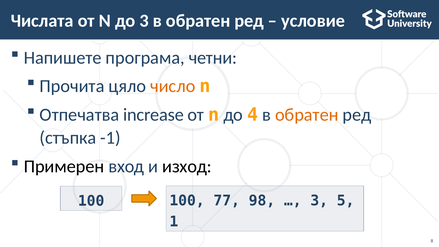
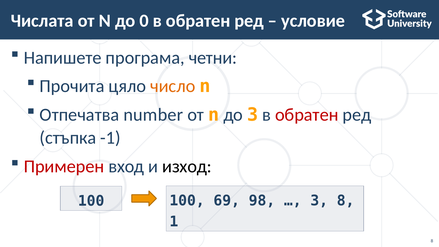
до 3: 3 -> 0 (144, 21)
increase: increase -> number (153, 115)
до 4: 4 -> 3 (253, 115)
обратен colour: orange -> red (307, 115)
Примерен colour: black -> red (64, 166)
77: 77 -> 69 (227, 201)
3 5: 5 -> 8 (346, 201)
